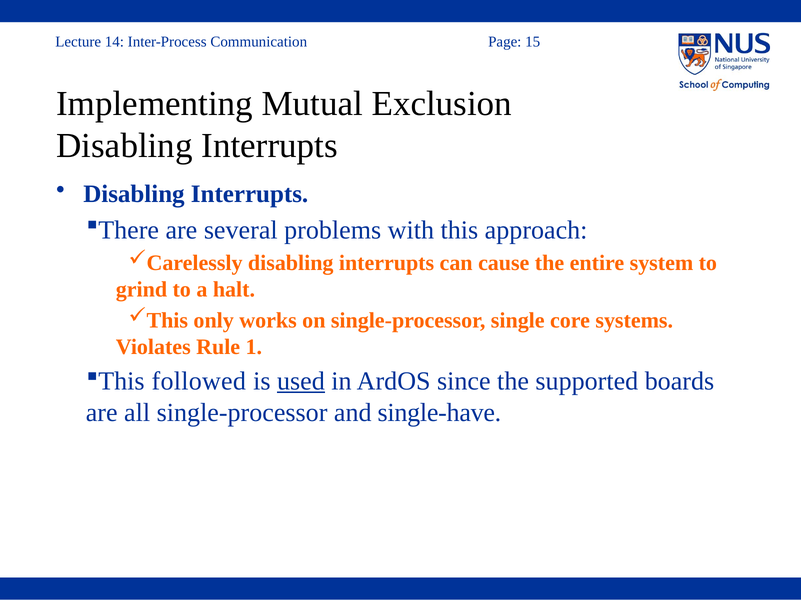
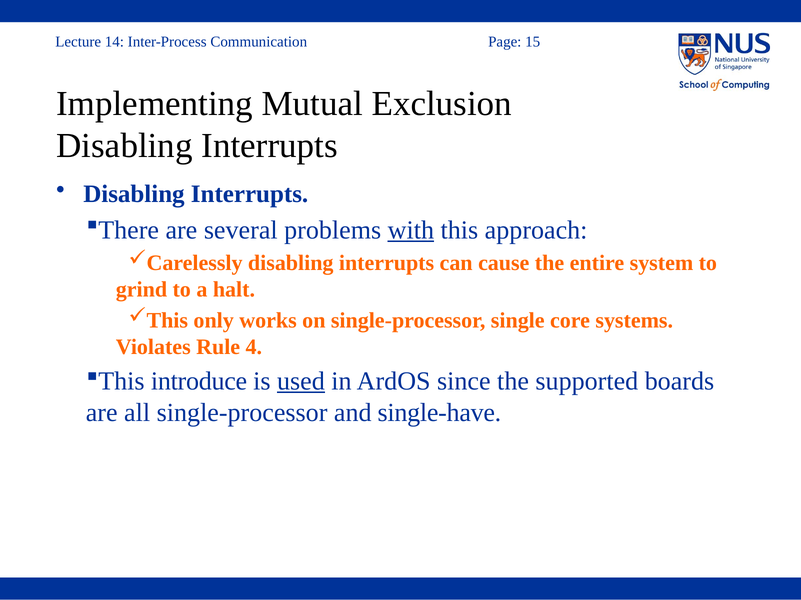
with underline: none -> present (411, 230)
1: 1 -> 4 (254, 347)
followed: followed -> introduce (199, 381)
